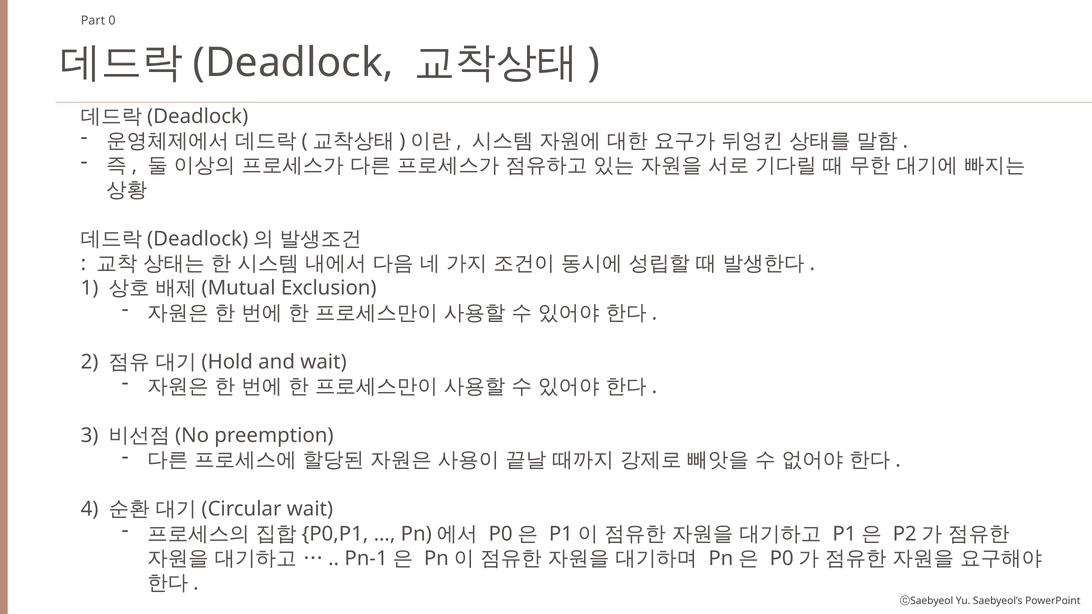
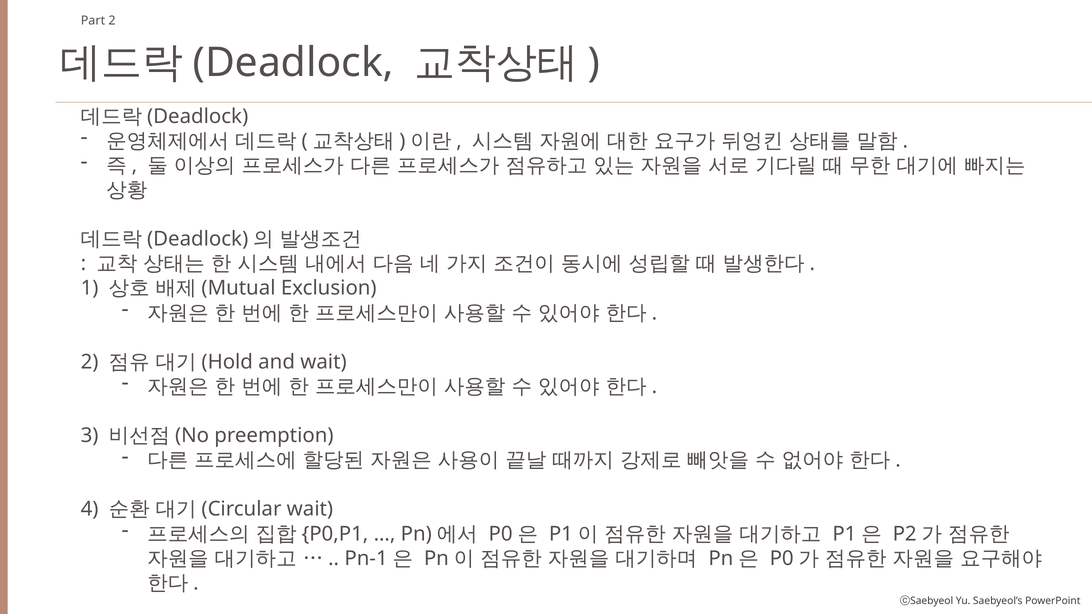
Part 0: 0 -> 2 (112, 21)
